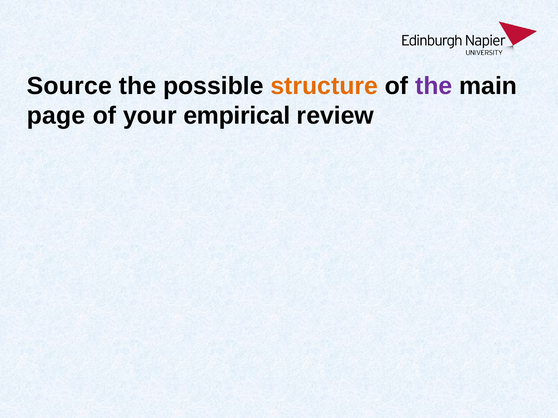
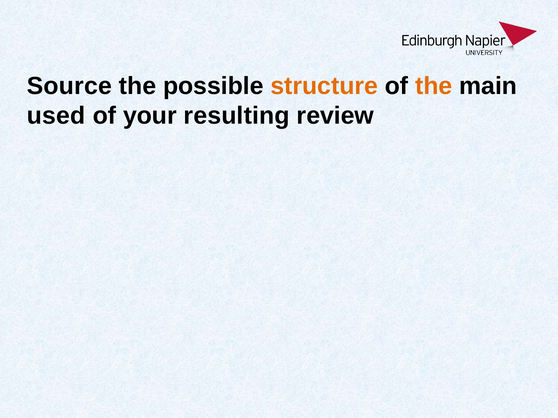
the colour: purple -> orange (434, 86)
page: page -> used (56, 116)
empirical: empirical -> resulting (237, 116)
